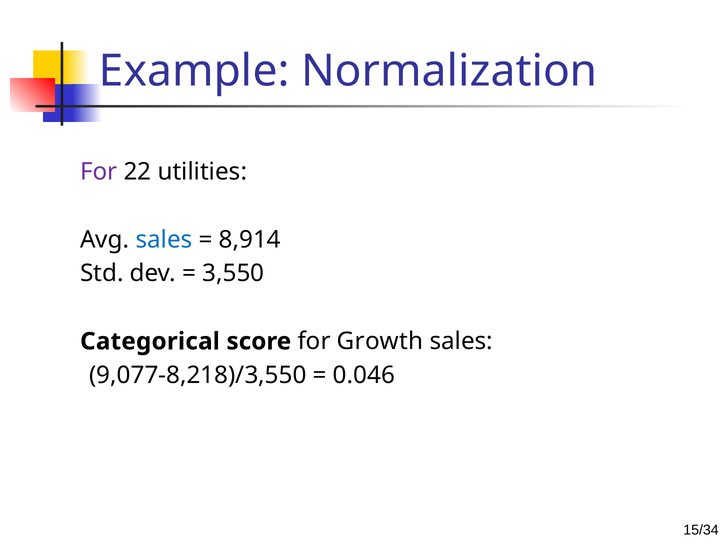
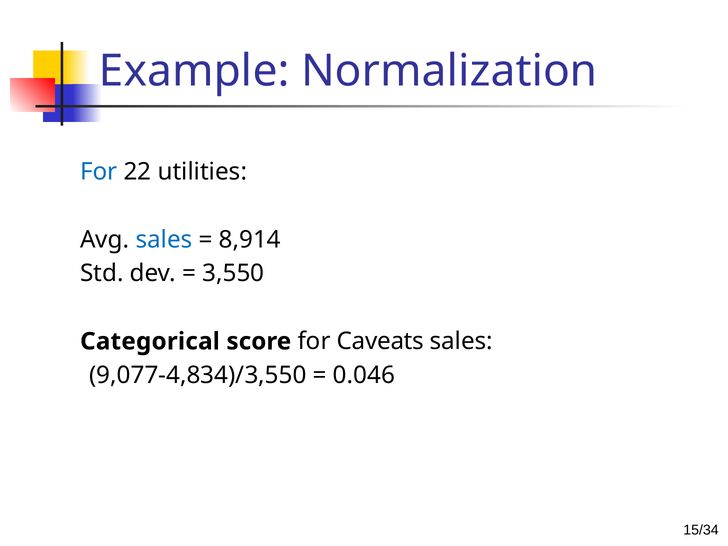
For colour: purple -> blue (99, 172)
Growth: Growth -> Caveats (380, 341)
9,077-8,218)/3,550: 9,077-8,218)/3,550 -> 9,077-4,834)/3,550 (198, 375)
